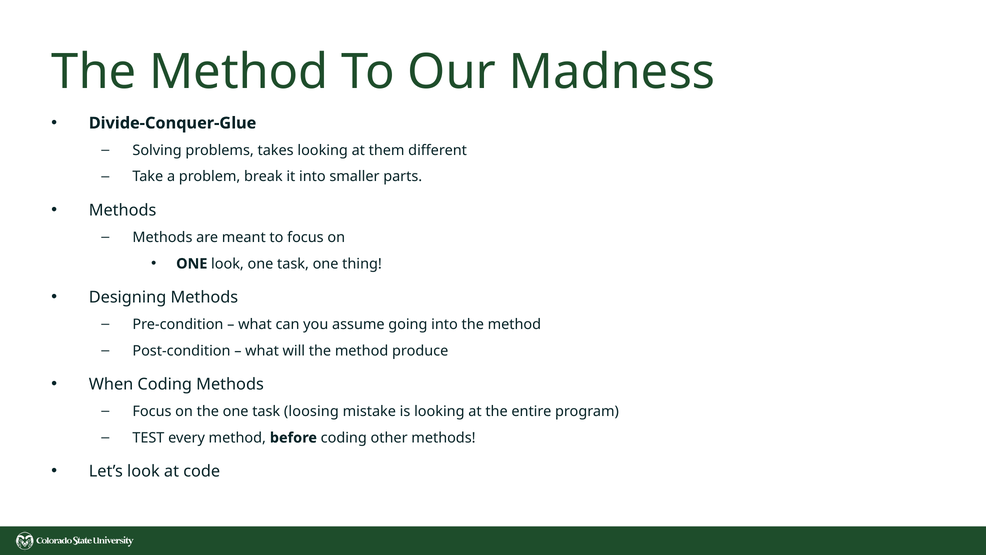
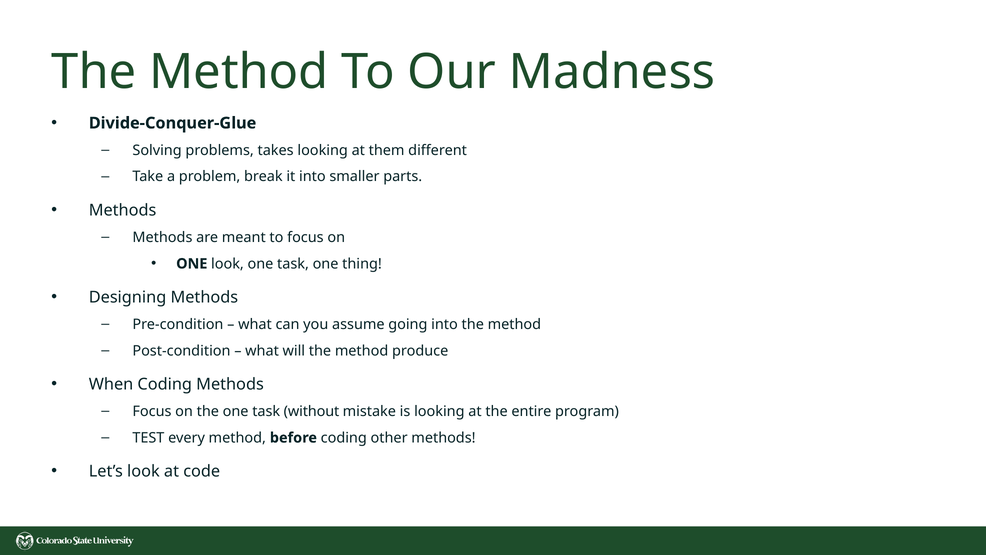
loosing: loosing -> without (312, 411)
